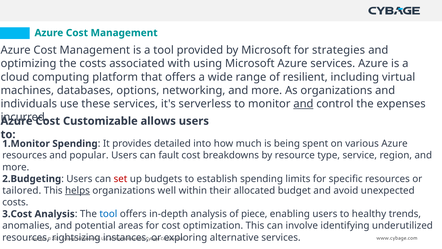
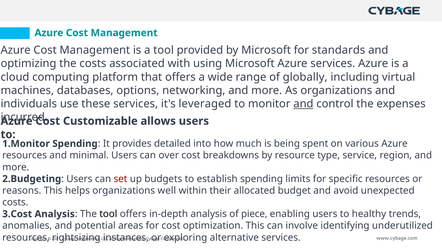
strategies: strategies -> standards (339, 50)
resilient: resilient -> globally (305, 77)
serverless: serverless -> leveraged (205, 104)
popular: popular -> minimal (89, 155)
fault: fault -> over (169, 155)
tailored: tailored -> reasons (22, 190)
helps underline: present -> none (77, 190)
tool colour: blue -> black (108, 214)
